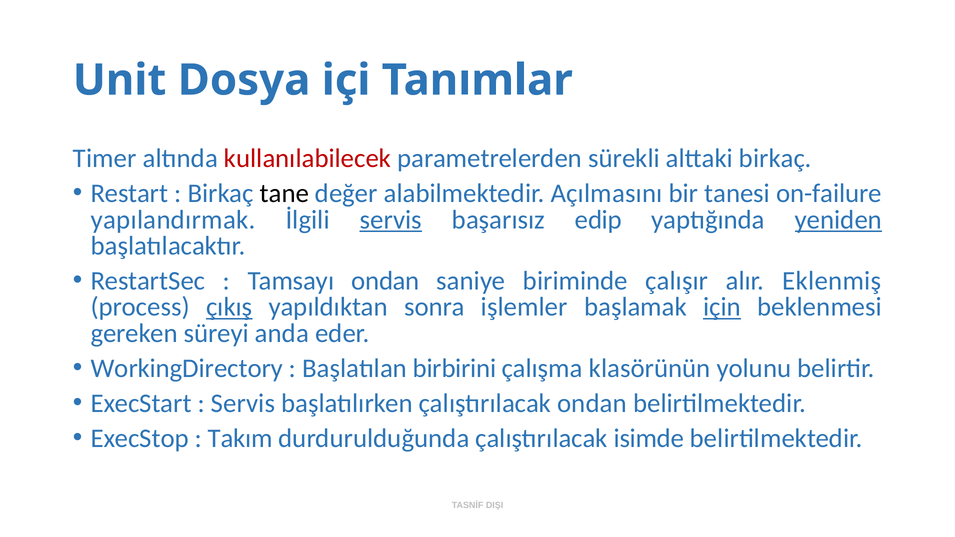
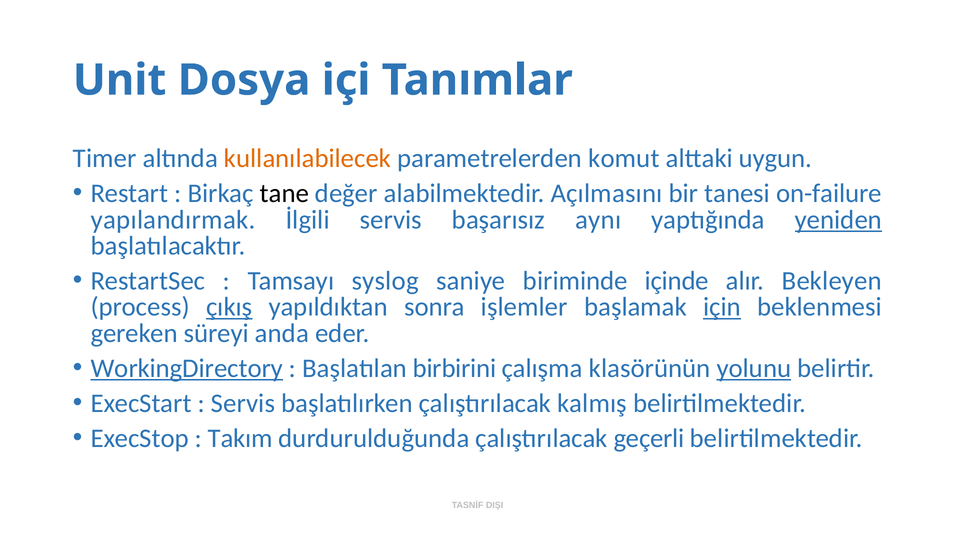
kullanılabilecek colour: red -> orange (308, 159)
sürekli: sürekli -> komut (624, 159)
alttaki birkaç: birkaç -> uygun (775, 159)
servis underline: present -> none (391, 220)
edip: edip -> aynı (598, 220)
Tamsayı ondan: ondan -> syslog (385, 281)
çalışır: çalışır -> içinde (677, 281)
Eklenmiş: Eklenmiş -> Bekleyen (832, 281)
WorkingDirectory underline: none -> present (187, 368)
yolunu underline: none -> present (754, 368)
çalıştırılacak ondan: ondan -> kalmış (592, 403)
isimde: isimde -> geçerli (649, 439)
